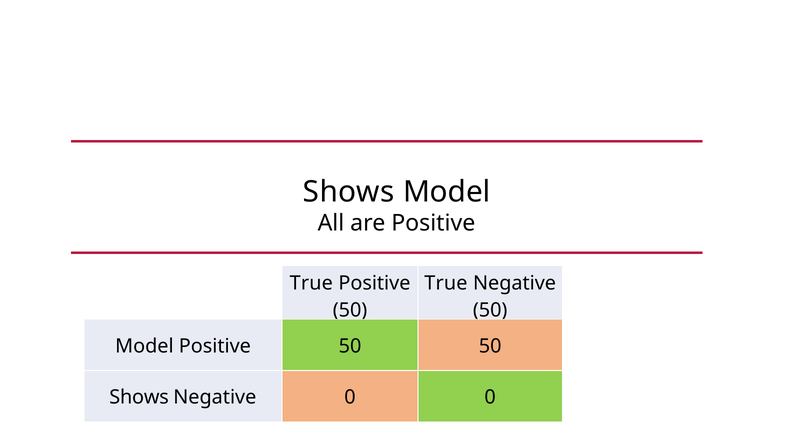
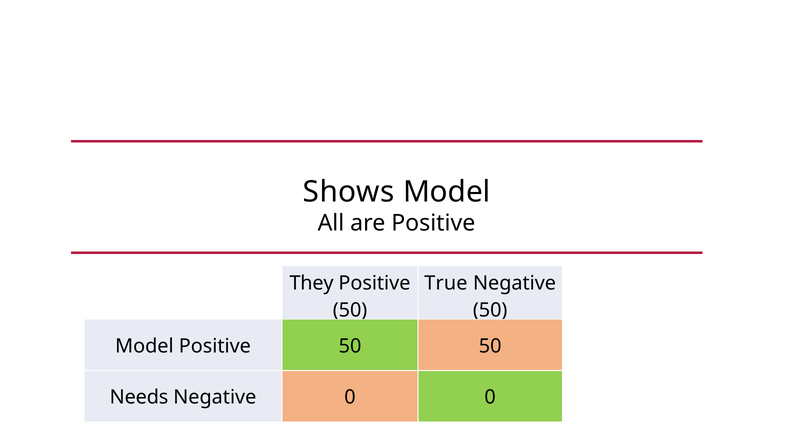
True: True -> They (312, 283)
Shows: Shows -> Needs (139, 398)
